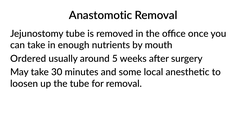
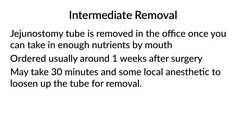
Anastomotic: Anastomotic -> Intermediate (101, 15)
5: 5 -> 1 (115, 59)
